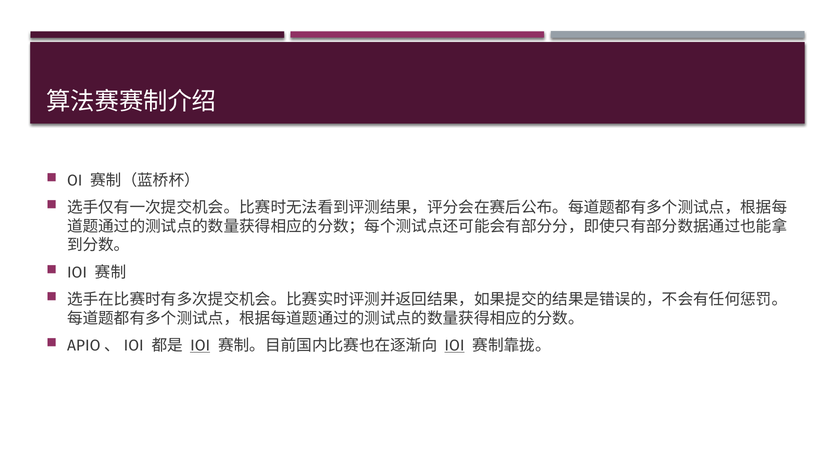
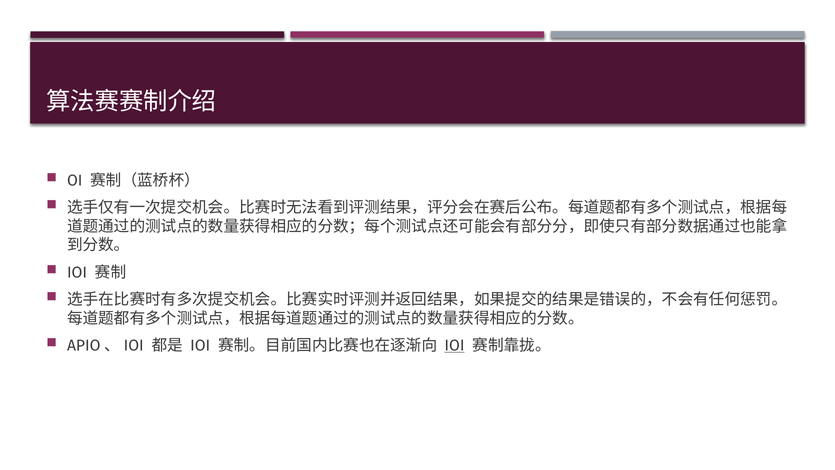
IOI underline: present -> none (200, 345)
